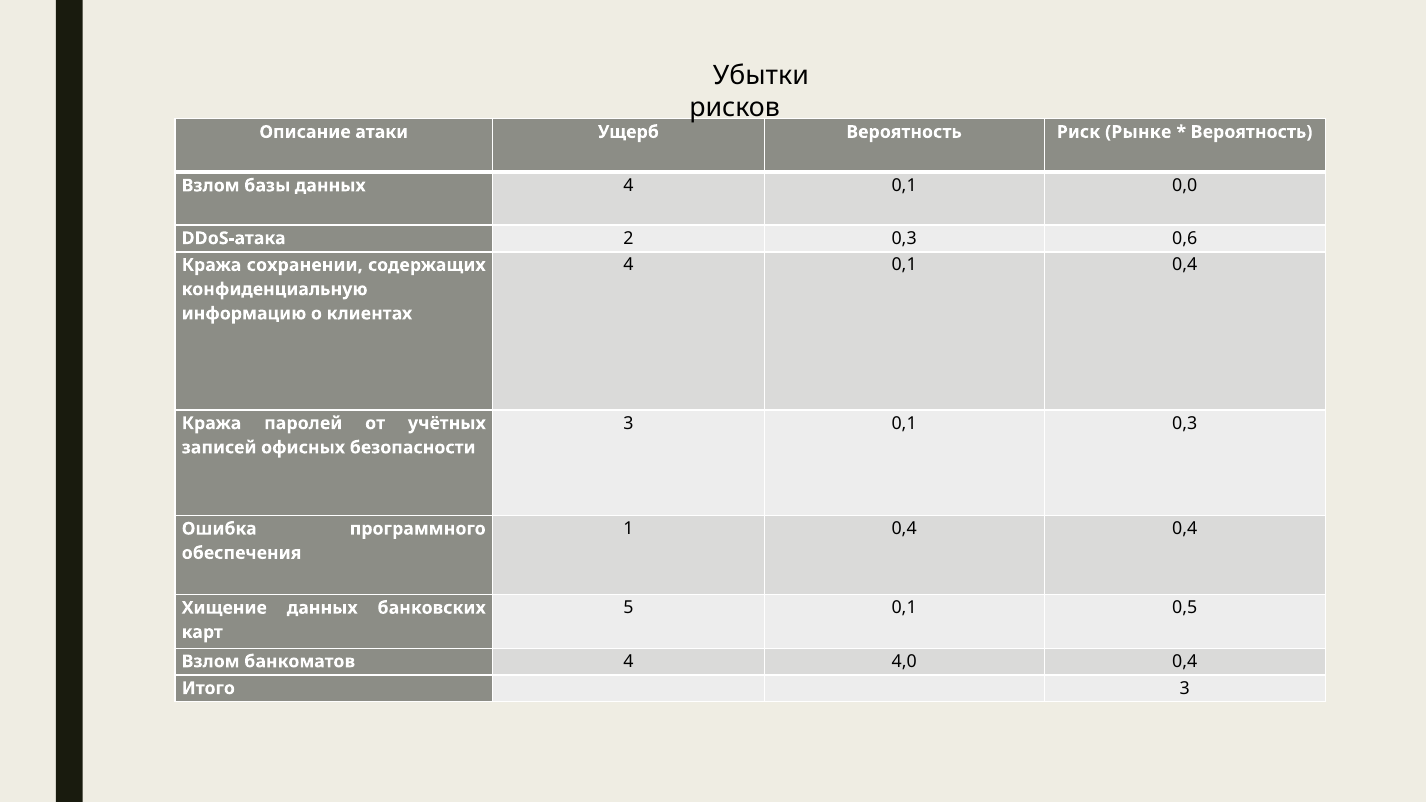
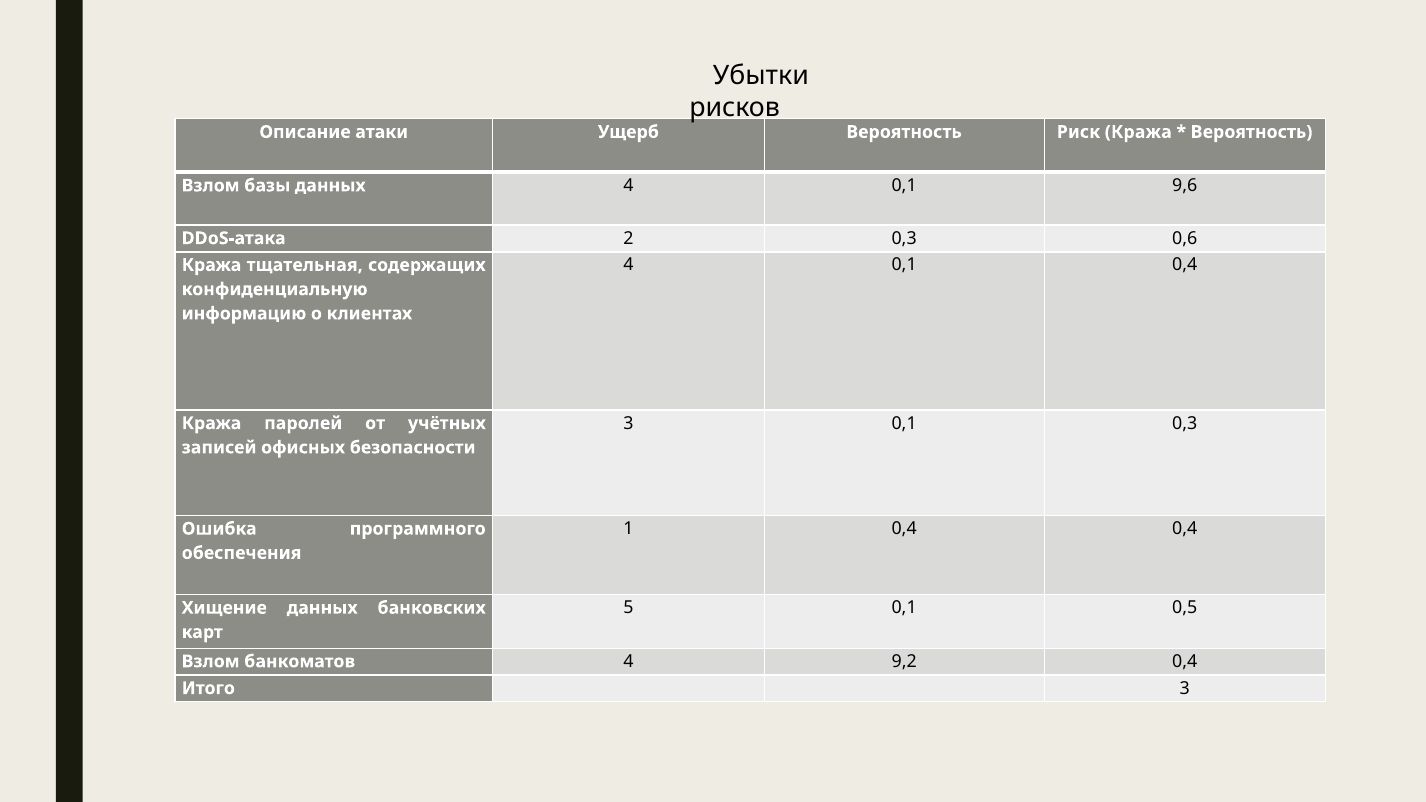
Риск Рынке: Рынке -> Кража (1138, 132)
0,0: 0,0 -> 9,6 (1185, 186)
сохранении: сохранении -> тщательная (305, 265)
4,0: 4,0 -> 9,2 (904, 662)
